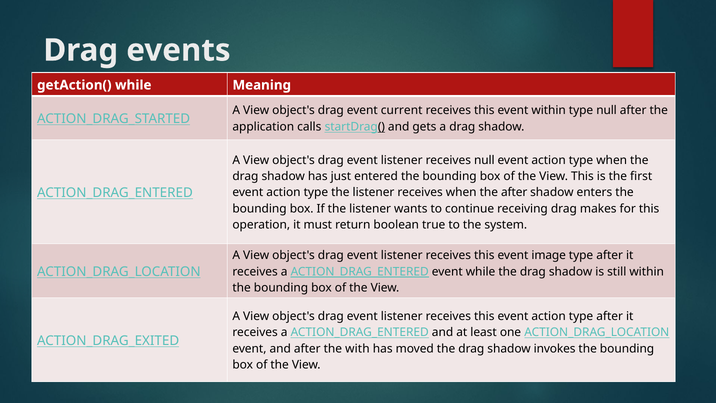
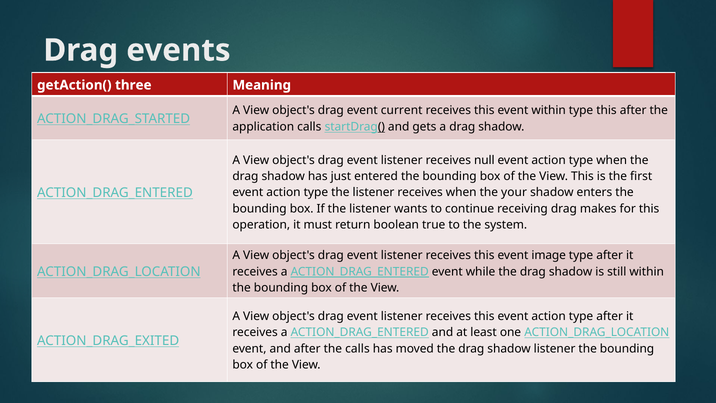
getAction( while: while -> three (133, 85)
type null: null -> this (606, 110)
the after: after -> your (514, 192)
the with: with -> calls (357, 348)
shadow invokes: invokes -> listener (555, 348)
